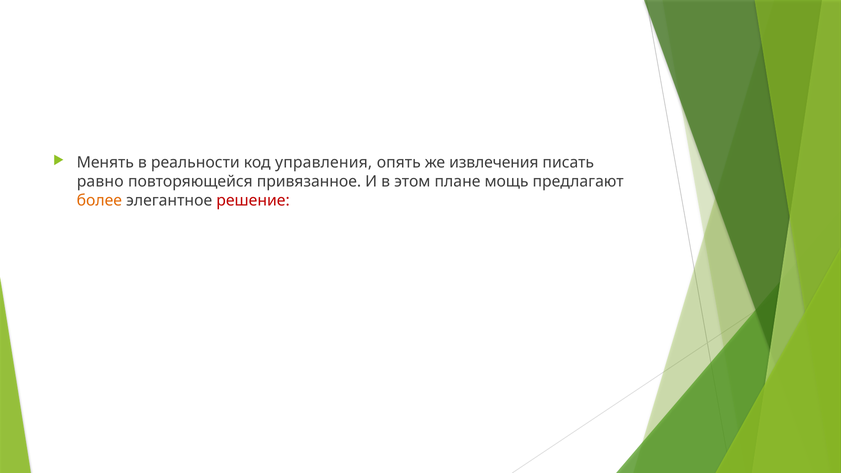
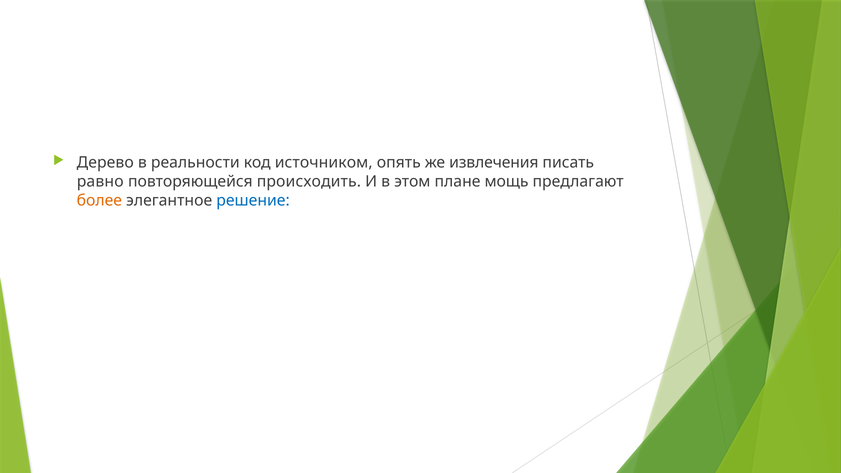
Менять: Менять -> Дерево (105, 163)
управления: управления -> источником (324, 163)
привязанное: привязанное -> происходить (309, 182)
решение colour: red -> blue (253, 201)
